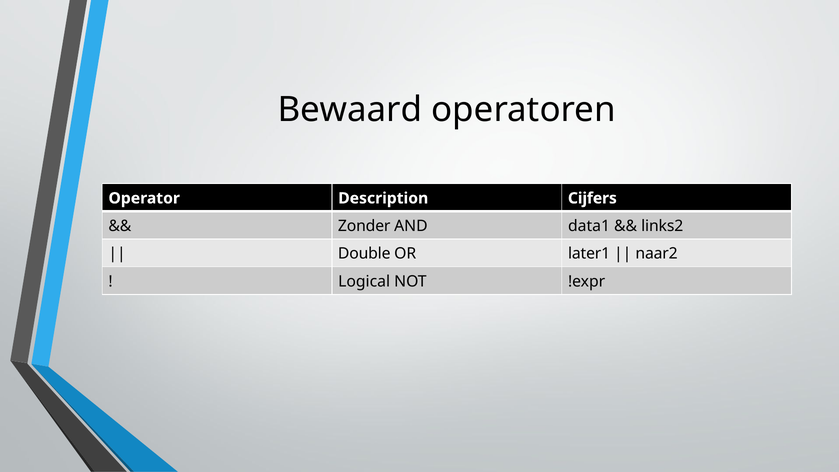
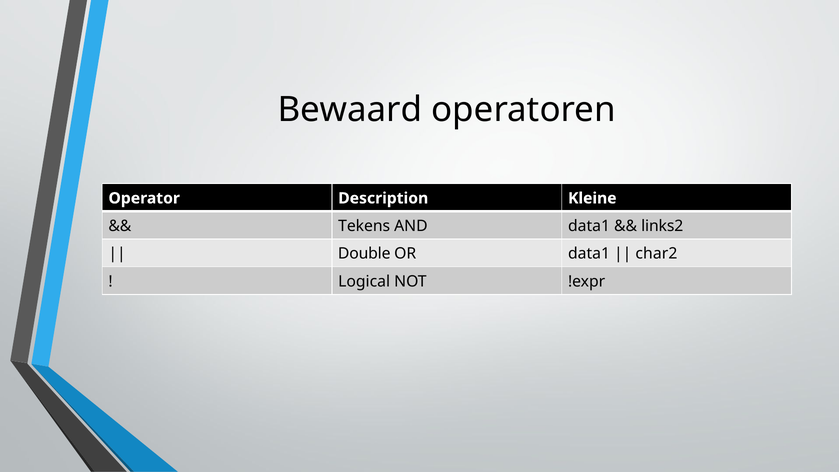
Cijfers: Cijfers -> Kleine (592, 198)
Zonder: Zonder -> Tekens (364, 226)
OR later1: later1 -> data1 (589, 254)
naar2: naar2 -> char2 (656, 254)
